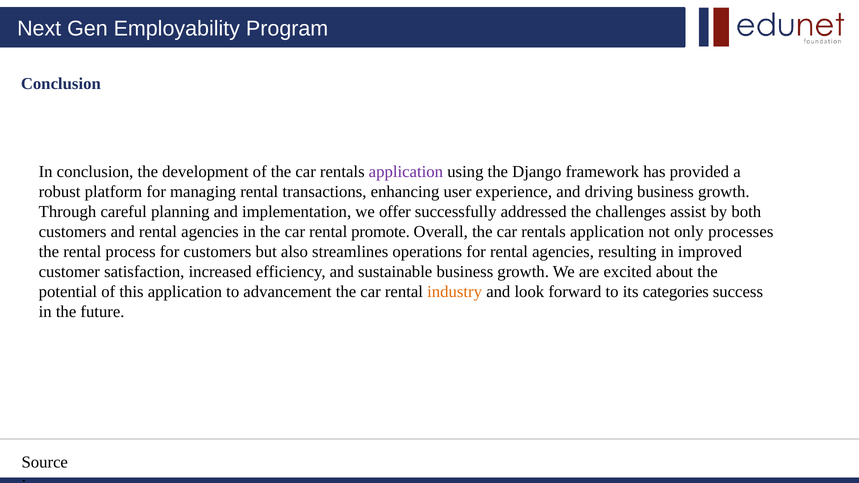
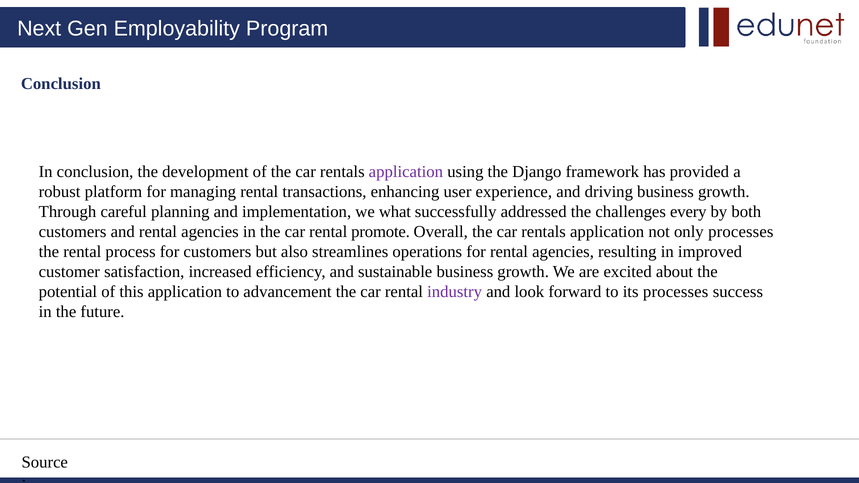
offer: offer -> what (395, 212)
assist: assist -> every (688, 212)
industry colour: orange -> purple (455, 292)
its categories: categories -> processes (676, 292)
